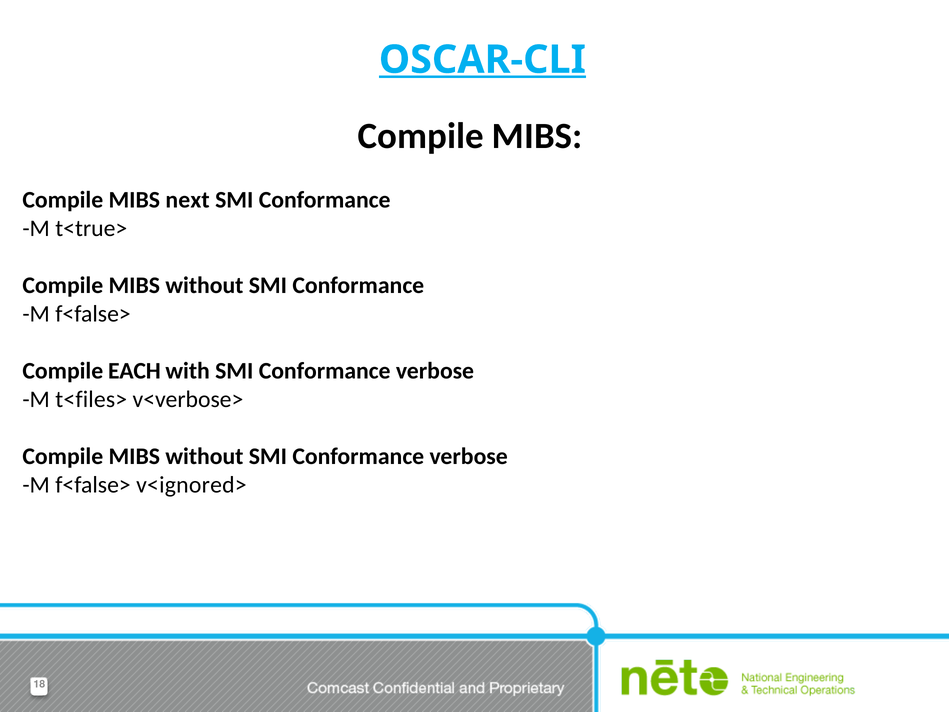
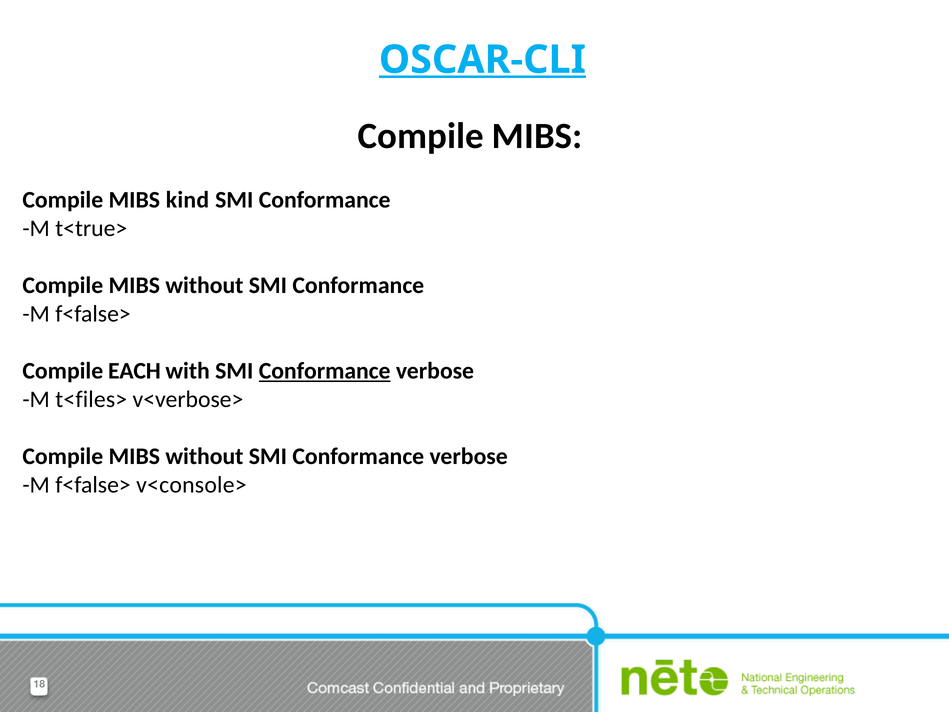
next: next -> kind (187, 200)
Conformance underline: none -> present (325, 371)
v<ignored>: v<ignored> -> v<console> (191, 485)
